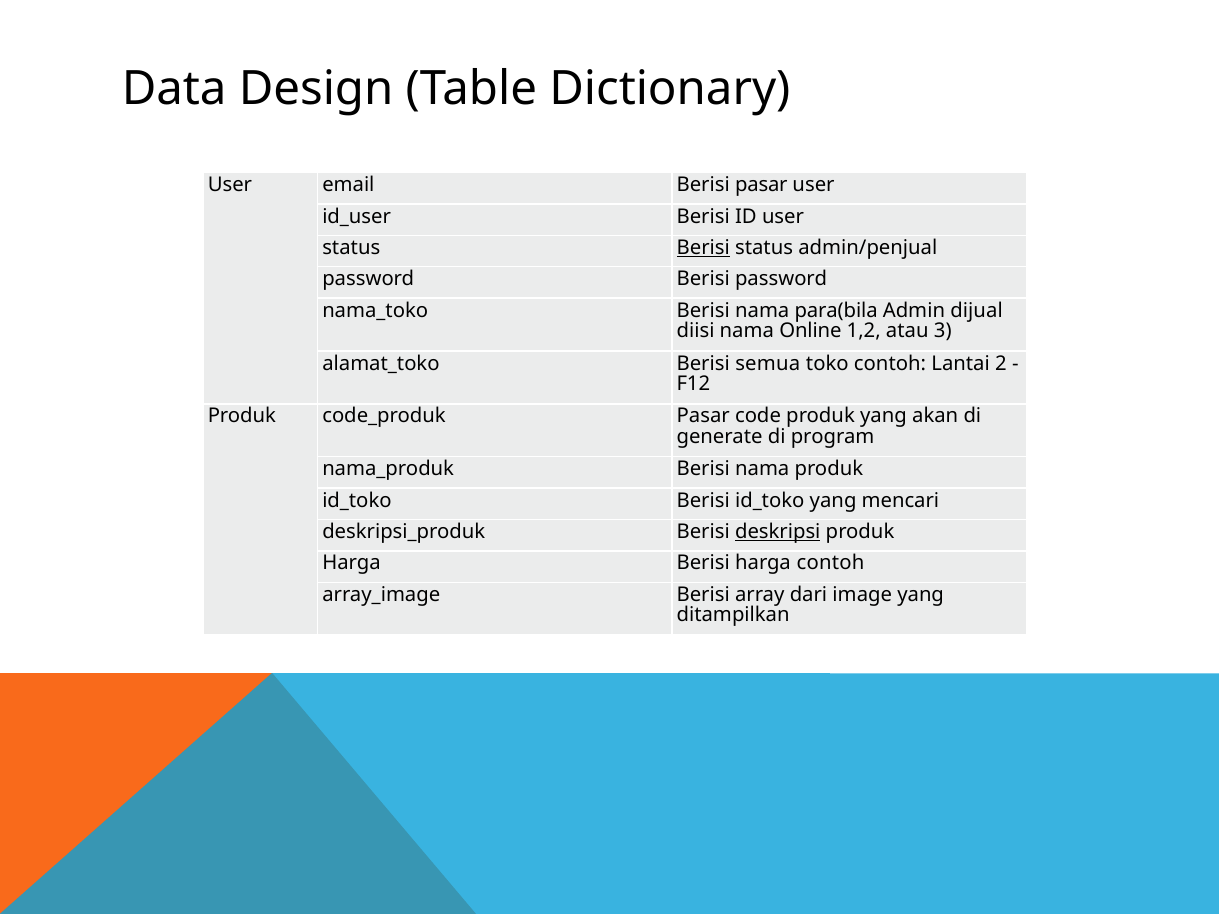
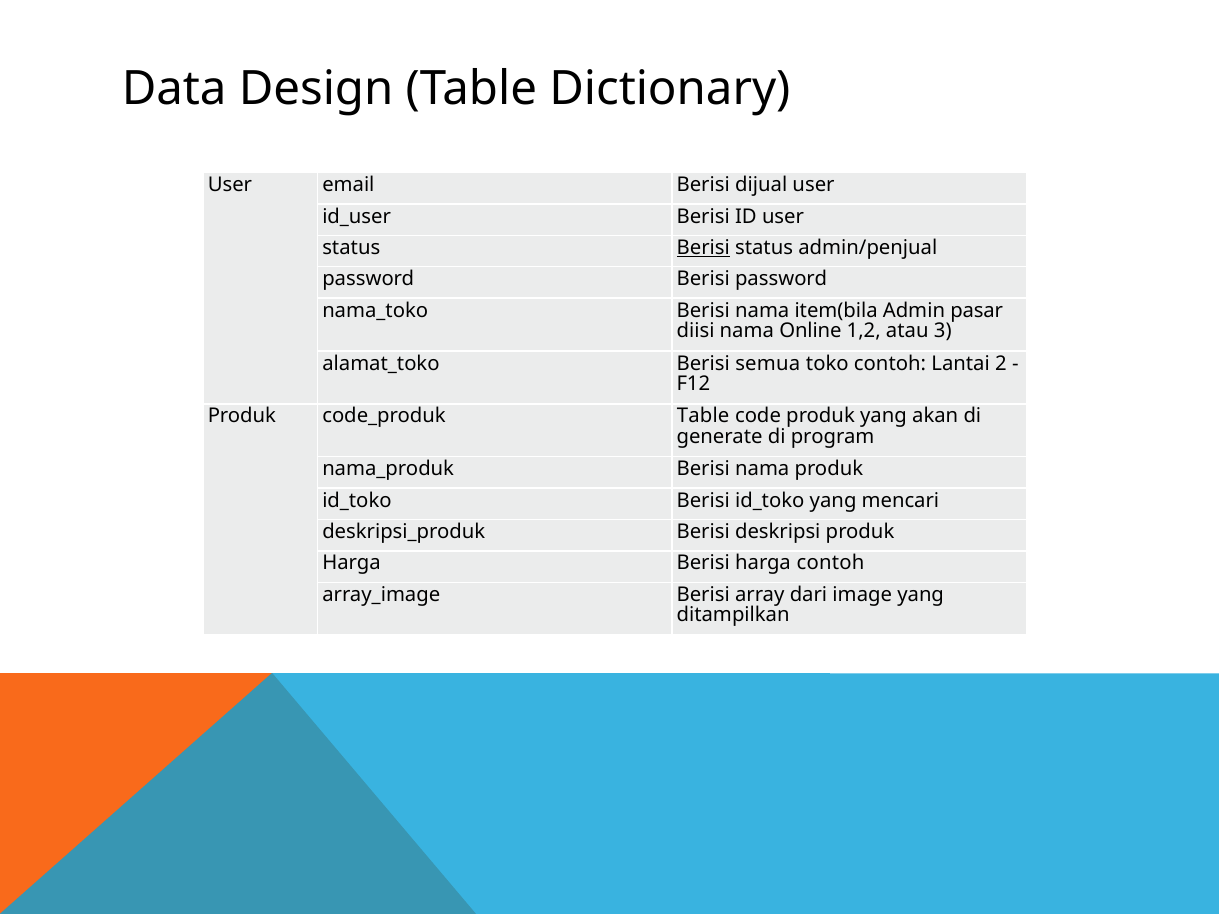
Berisi pasar: pasar -> dijual (761, 185)
para(bila: para(bila -> item(bila (836, 311)
dijual: dijual -> pasar (977, 311)
Pasar: Pasar -> Table (703, 416)
deskripsi underline: present -> none (778, 532)
